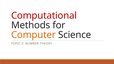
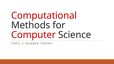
Computer colour: orange -> red (33, 35)
